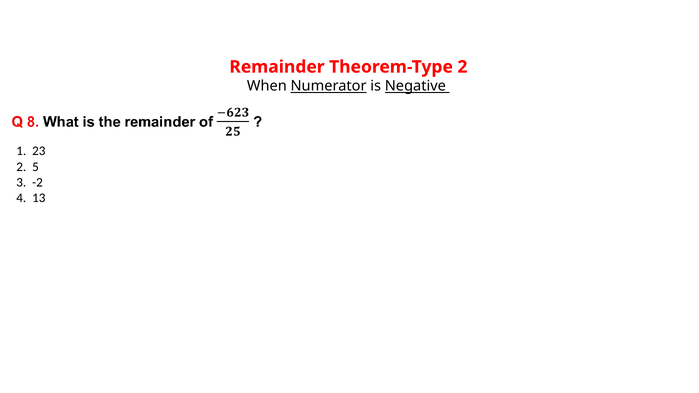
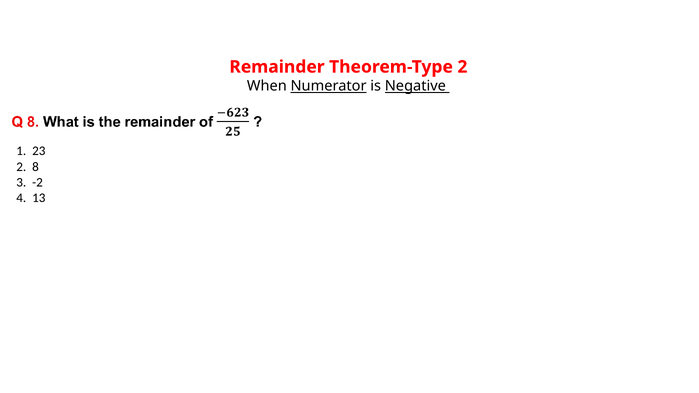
5: 5 -> 8 (35, 167)
